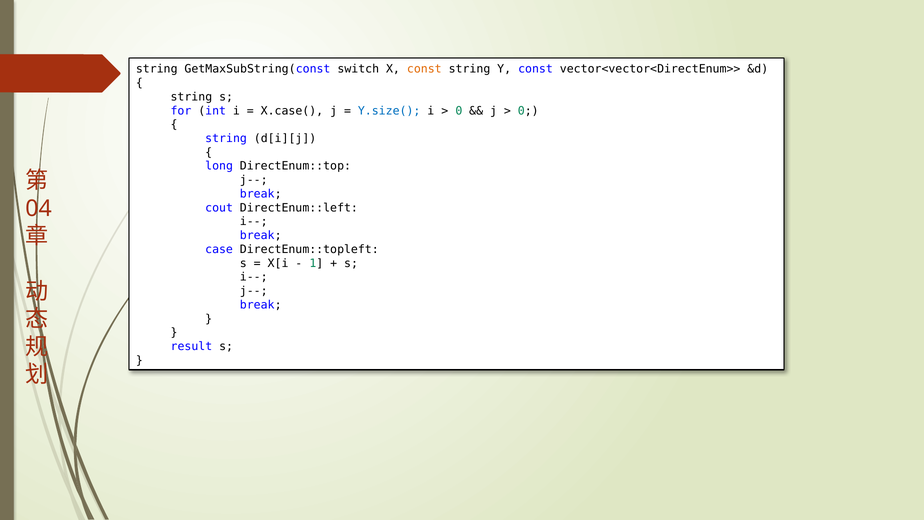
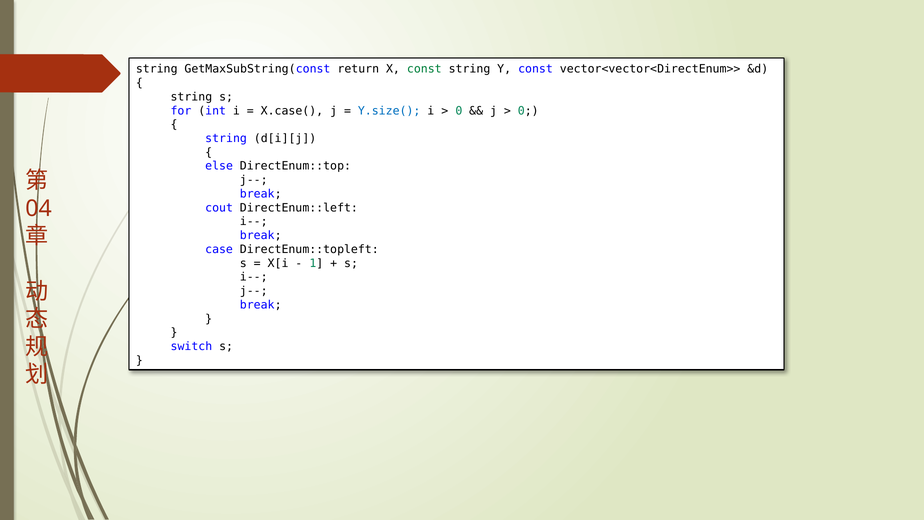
switch: switch -> return (358, 69)
const colour: orange -> green (424, 69)
long: long -> else (219, 166)
result: result -> switch (191, 346)
